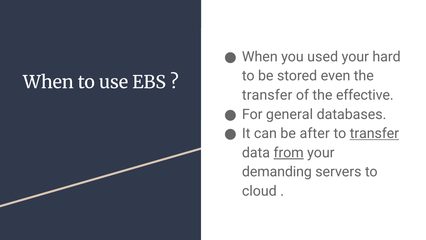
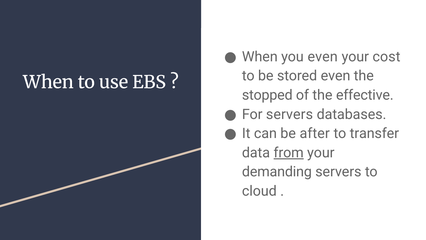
you used: used -> even (323, 57)
hard: hard -> cost (386, 57)
transfer: transfer -> stopped (267, 95)
For general: general -> servers (289, 114)
transfer underline: present -> none (374, 133)
